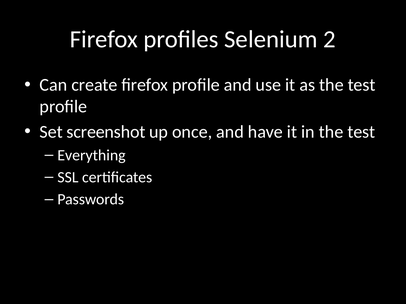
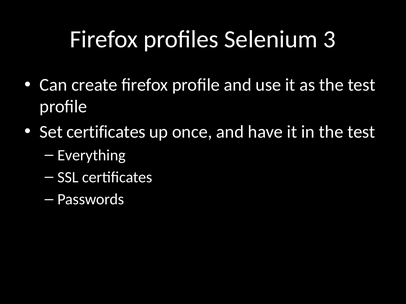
2: 2 -> 3 (329, 39)
Set screenshot: screenshot -> certificates (106, 132)
